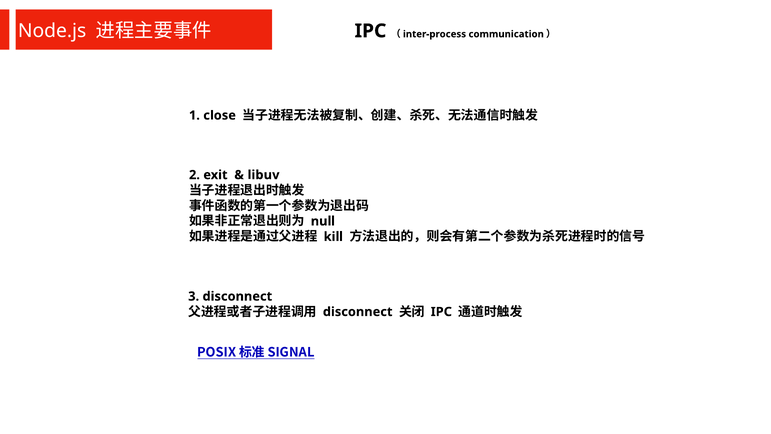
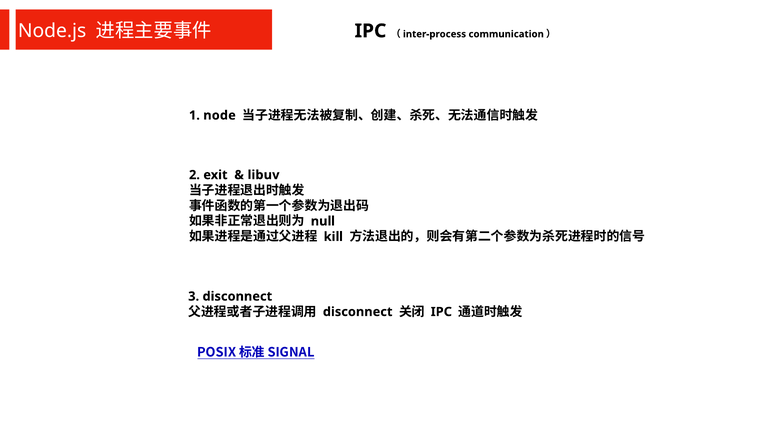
close: close -> node (220, 115)
